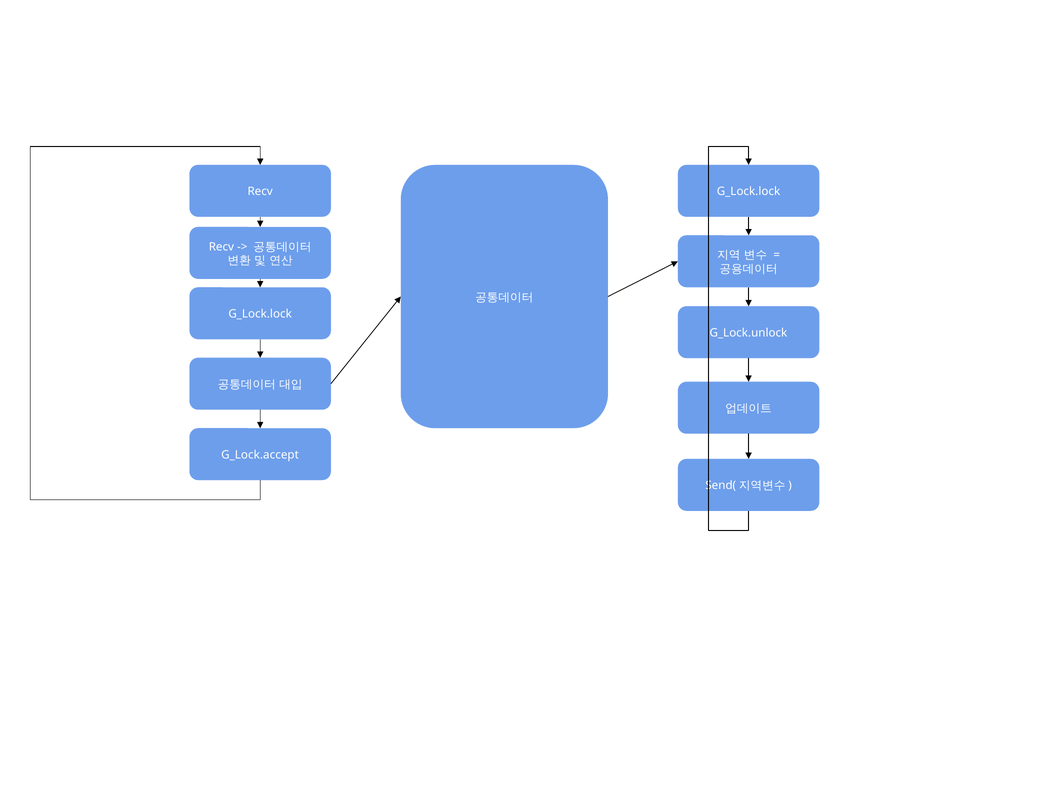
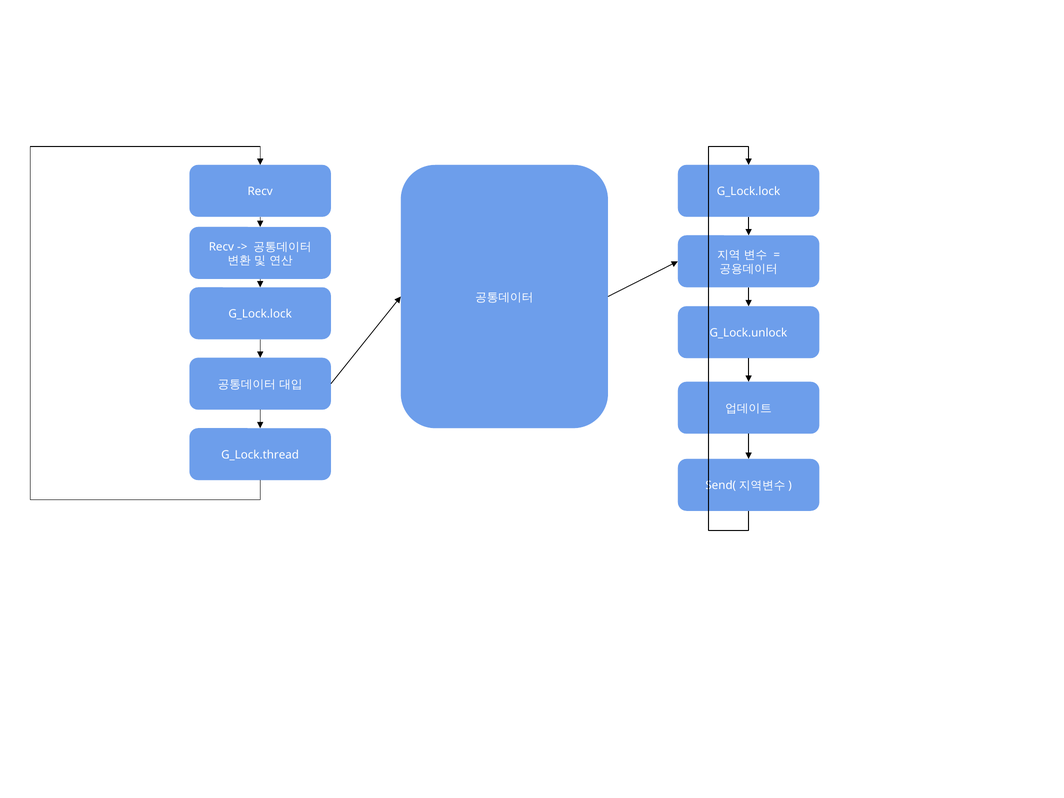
G_Lock.accept: G_Lock.accept -> G_Lock.thread (260, 455)
